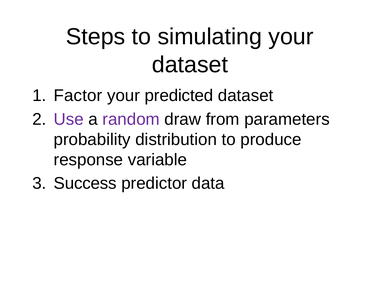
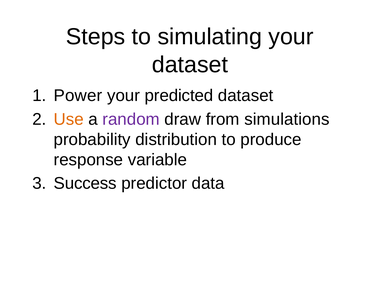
Factor: Factor -> Power (78, 96)
Use colour: purple -> orange (69, 119)
parameters: parameters -> simulations (287, 119)
